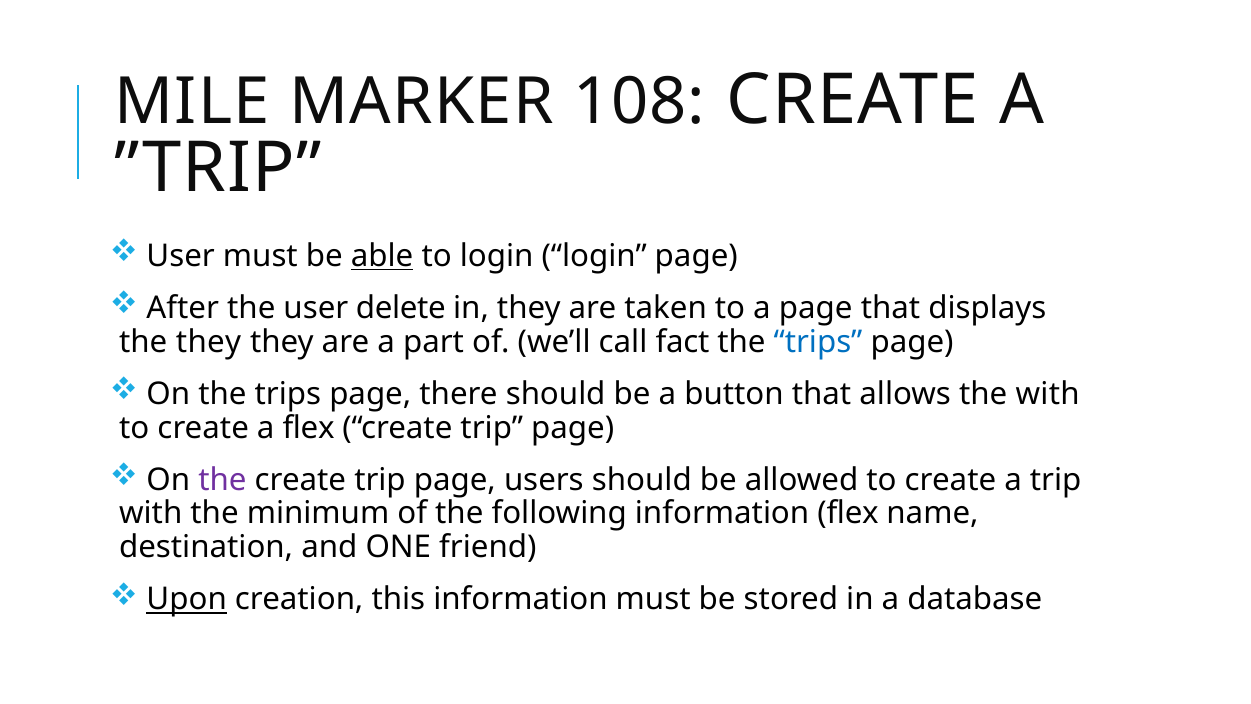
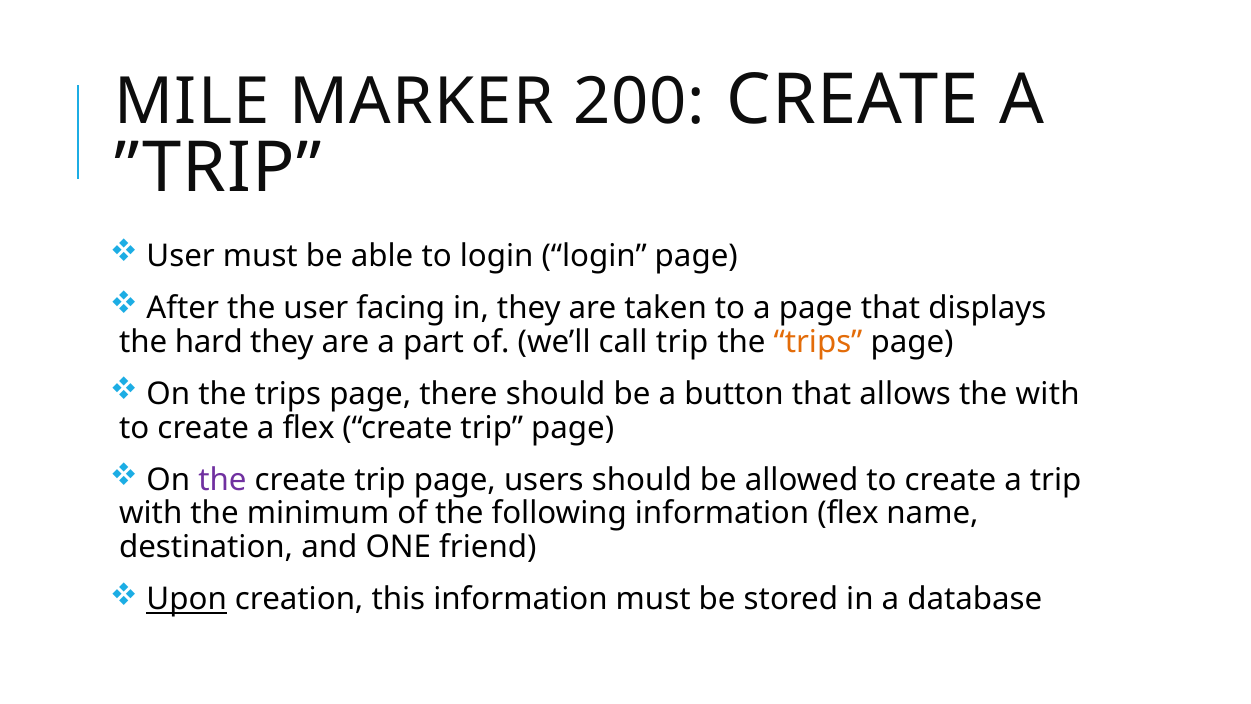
108: 108 -> 200 (639, 102)
able underline: present -> none (382, 256)
delete: delete -> facing (401, 308)
the they: they -> hard (209, 342)
call fact: fact -> trip (682, 342)
trips colour: blue -> orange (818, 342)
